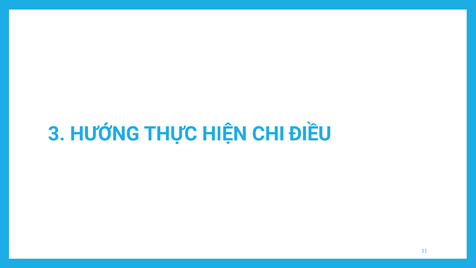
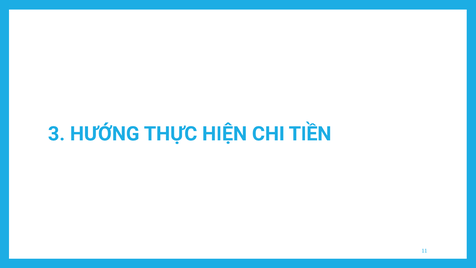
ĐIỀU: ĐIỀU -> TIỀN (310, 134)
